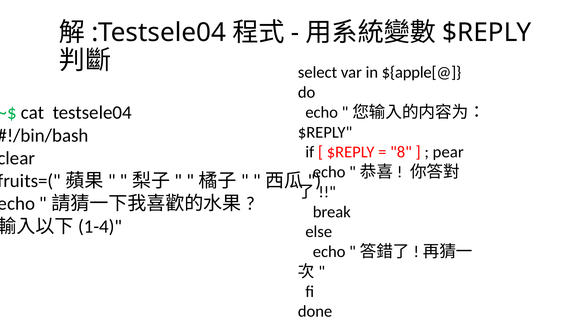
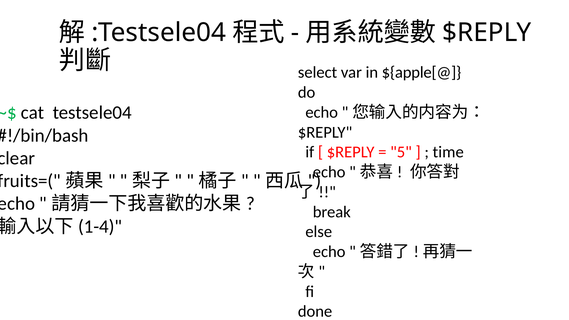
8: 8 -> 5 (401, 152)
pear: pear -> time (448, 152)
